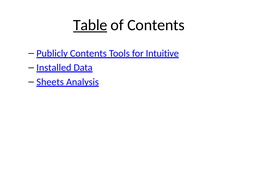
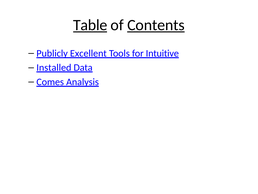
Contents underline: none -> present (156, 25)
Publicly Contents: Contents -> Excellent (88, 53)
Sheets: Sheets -> Comes (50, 82)
